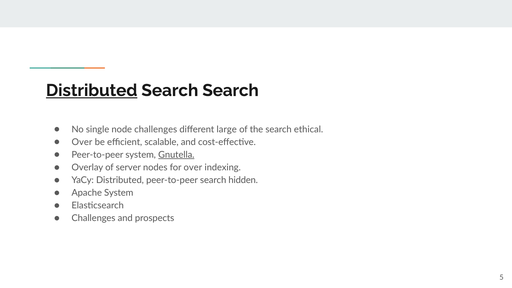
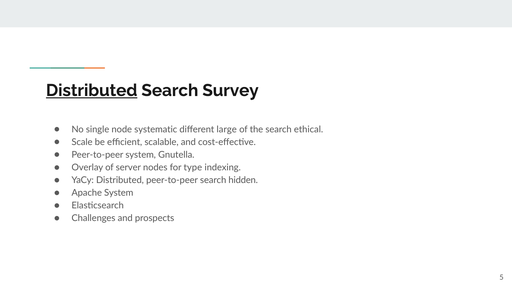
Search Search: Search -> Survey (231, 90)
node challenges: challenges -> systematic (156, 129)
Over: Over -> Scale (82, 142)
Gnutella underline: present -> none (176, 155)
for over: over -> type (193, 167)
